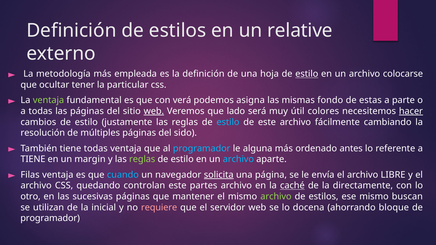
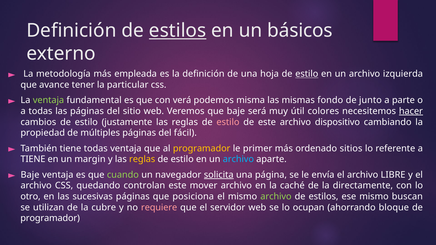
estilos underline: none -> present (178, 31)
relative: relative -> básicos (300, 31)
colocarse: colocarse -> izquierda (403, 74)
ocultar: ocultar -> avance (54, 85)
asigna: asigna -> misma (251, 100)
estas: estas -> junto (370, 100)
web underline: present -> none (154, 111)
que lado: lado -> baje (236, 111)
estilo colour: light blue -> pink (228, 122)
fácilmente: fácilmente -> dispositivo (337, 122)
resolución: resolución -> propiedad (43, 133)
sido: sido -> fácil (185, 133)
programador colour: light blue -> yellow (202, 149)
alguna: alguna -> primer (258, 149)
antes: antes -> sitios (351, 149)
reglas colour: light green -> yellow (142, 159)
Filas: Filas -> Baje (30, 175)
cuando colour: light blue -> light green (123, 175)
partes: partes -> mover (204, 186)
caché underline: present -> none (292, 186)
mantener: mantener -> posiciona (193, 197)
inicial: inicial -> cubre (104, 208)
docena: docena -> ocupan (309, 208)
